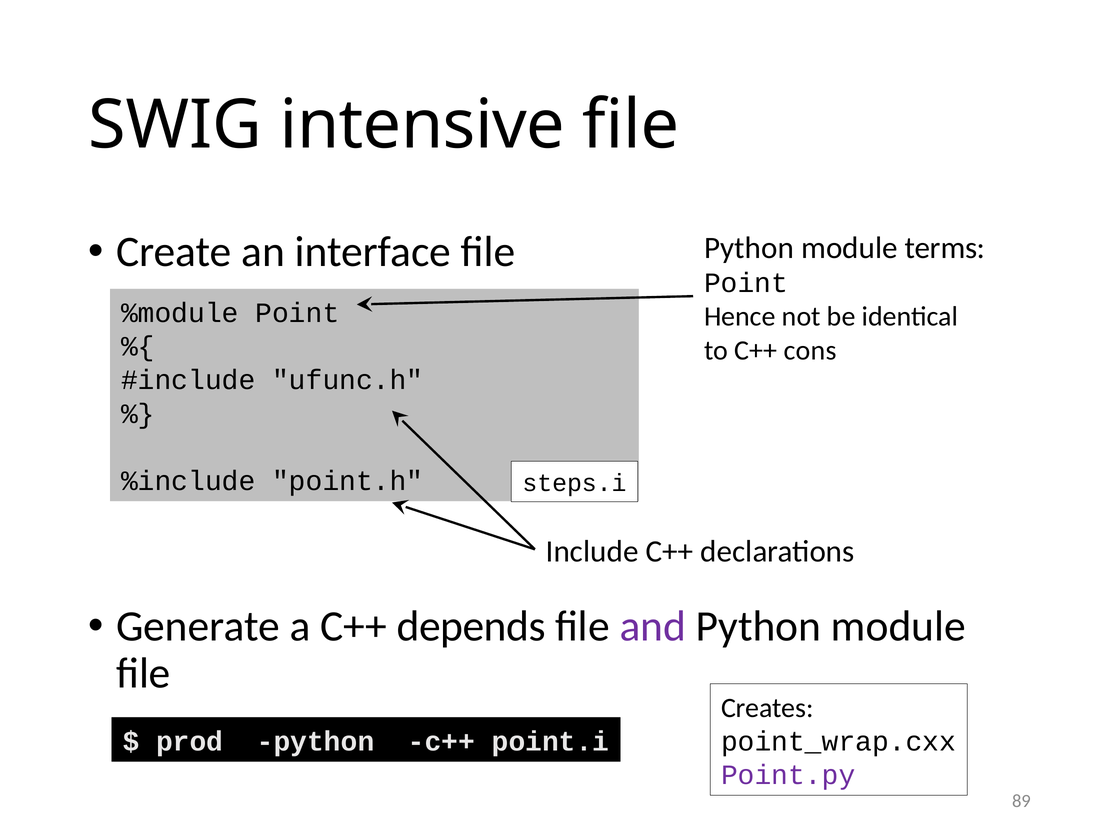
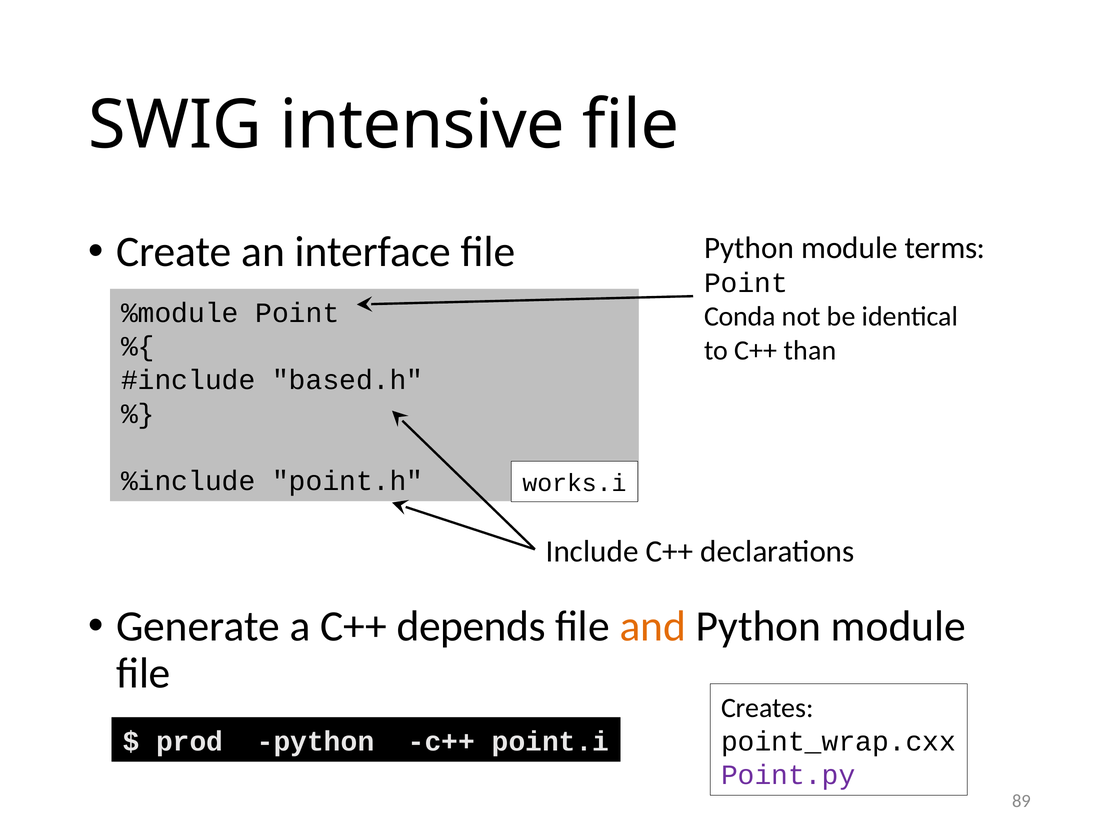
Hence: Hence -> Conda (740, 317)
cons: cons -> than (810, 350)
ufunc.h: ufunc.h -> based.h (348, 380)
steps.i: steps.i -> works.i (574, 483)
and colour: purple -> orange (653, 627)
